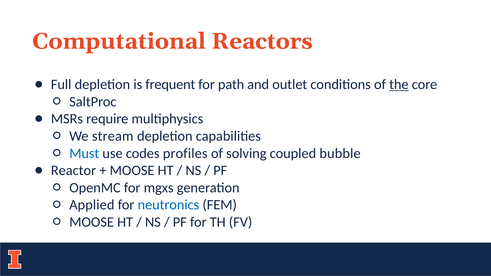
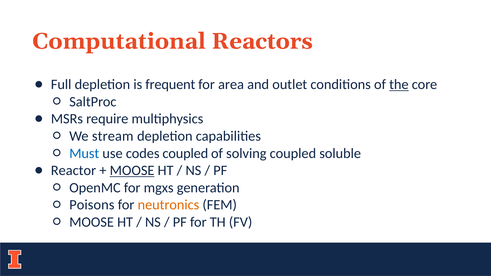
path: path -> area (231, 85)
codes profiles: profiles -> coupled (185, 153)
bubble: bubble -> soluble (340, 153)
MOOSE underline: none -> present (132, 171)
Applied: Applied -> Poisons (92, 205)
neutronics colour: blue -> orange (168, 205)
